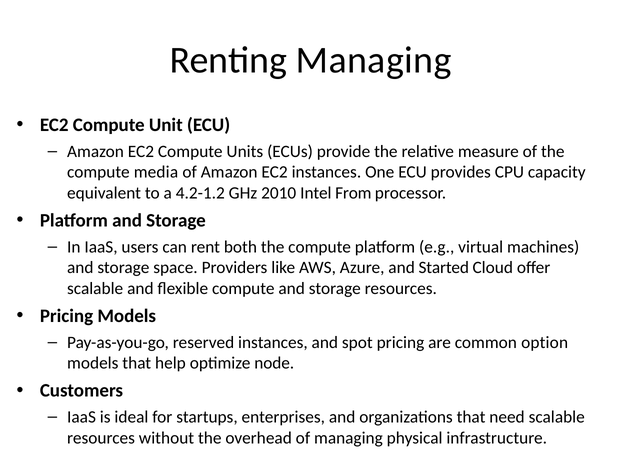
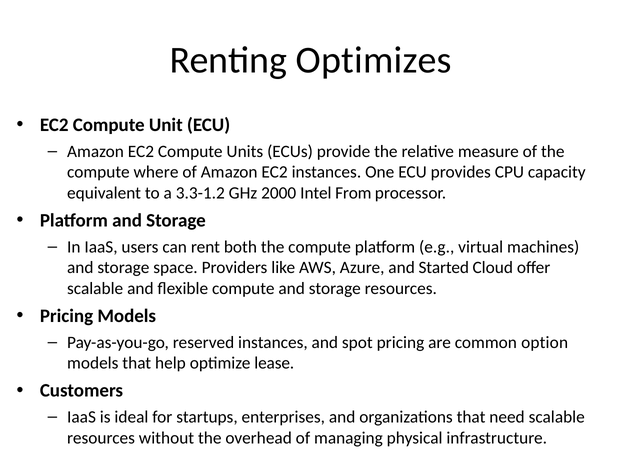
Renting Managing: Managing -> Optimizes (374, 60)
media: media -> where (156, 172)
4.2-1.2: 4.2-1.2 -> 3.3-1.2 (200, 193)
2010: 2010 -> 2000 (279, 193)
node: node -> lease (274, 363)
